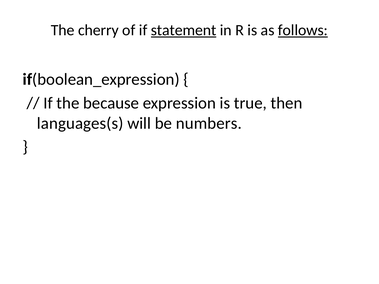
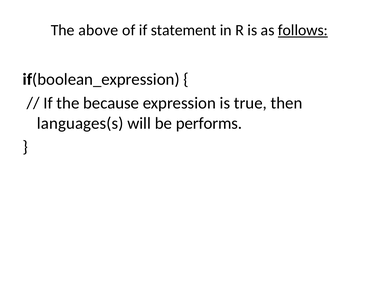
cherry: cherry -> above (98, 30)
statement underline: present -> none (184, 30)
numbers: numbers -> performs (209, 123)
